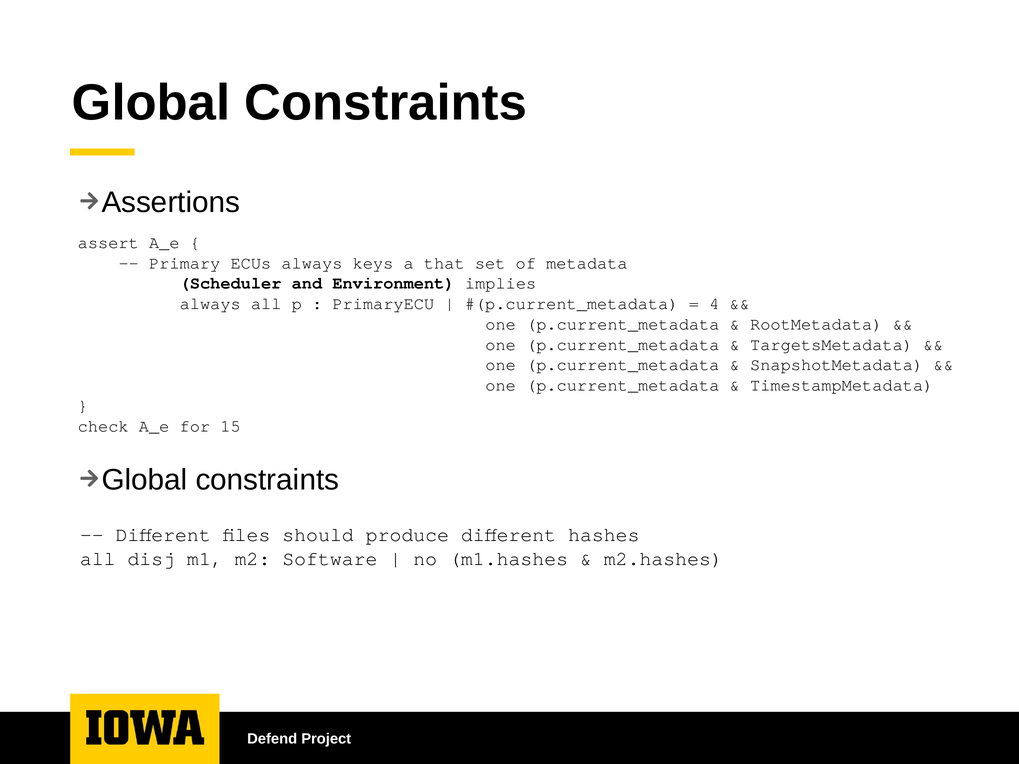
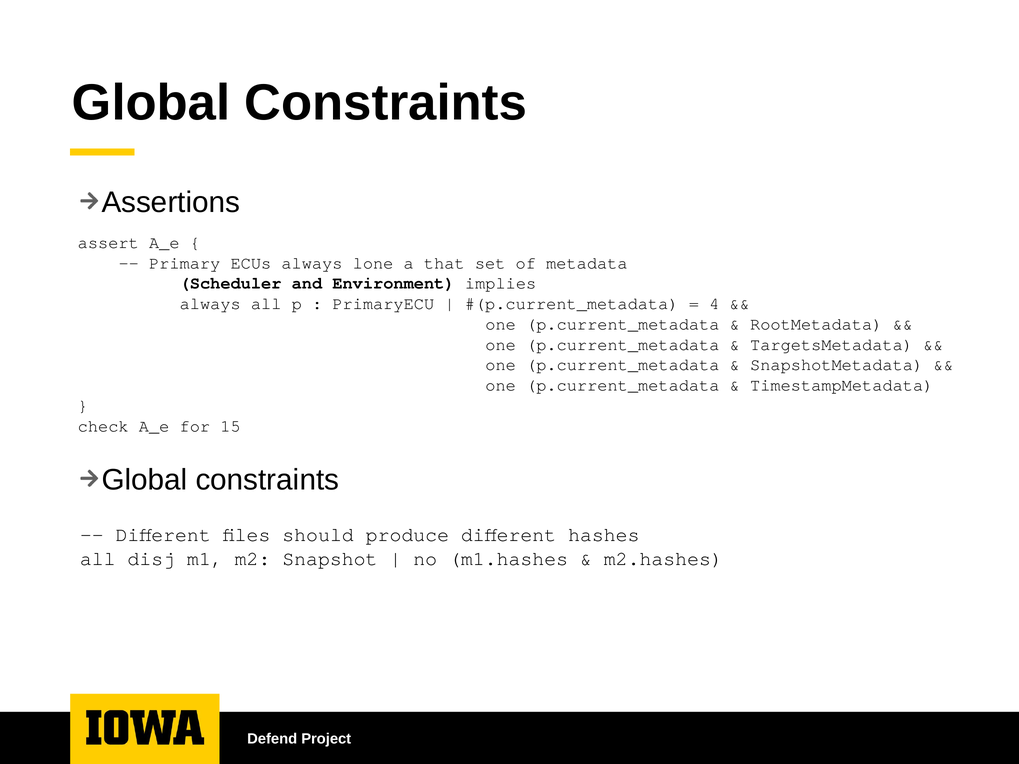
keys: keys -> lone (373, 263)
Software: Software -> Snapshot (330, 559)
